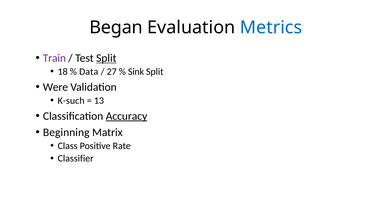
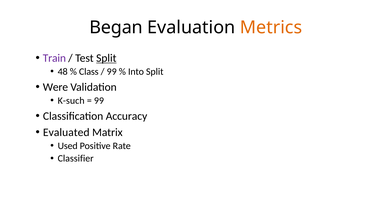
Metrics colour: blue -> orange (271, 27)
18: 18 -> 48 (63, 72)
Data: Data -> Class (89, 72)
27: 27 -> 99 (112, 72)
Sink: Sink -> Into (136, 72)
13: 13 -> 99 (99, 101)
Accuracy underline: present -> none (127, 116)
Beginning: Beginning -> Evaluated (66, 133)
Class: Class -> Used (68, 146)
